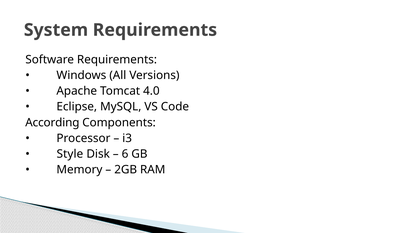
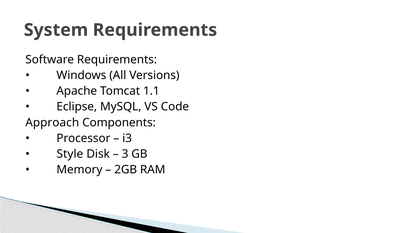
4.0: 4.0 -> 1.1 (151, 91)
According: According -> Approach (52, 123)
6: 6 -> 3 (125, 154)
